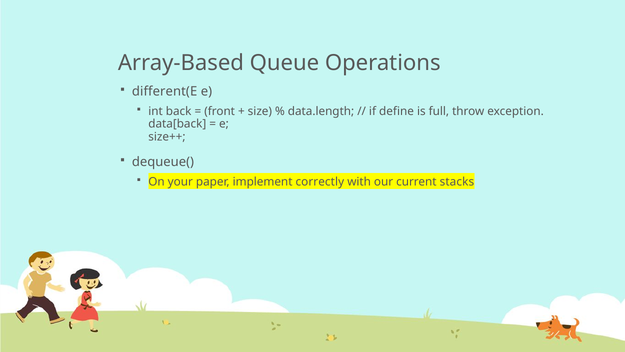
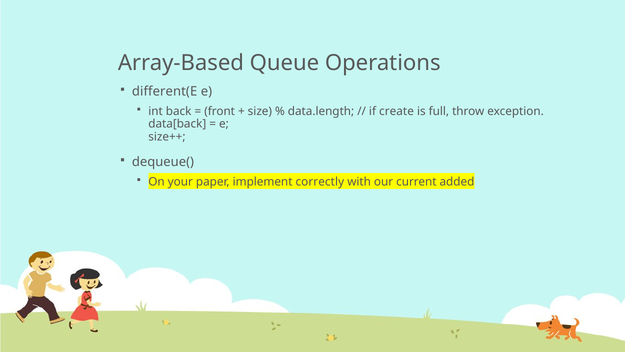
define: define -> create (396, 111)
stacks: stacks -> added (457, 182)
